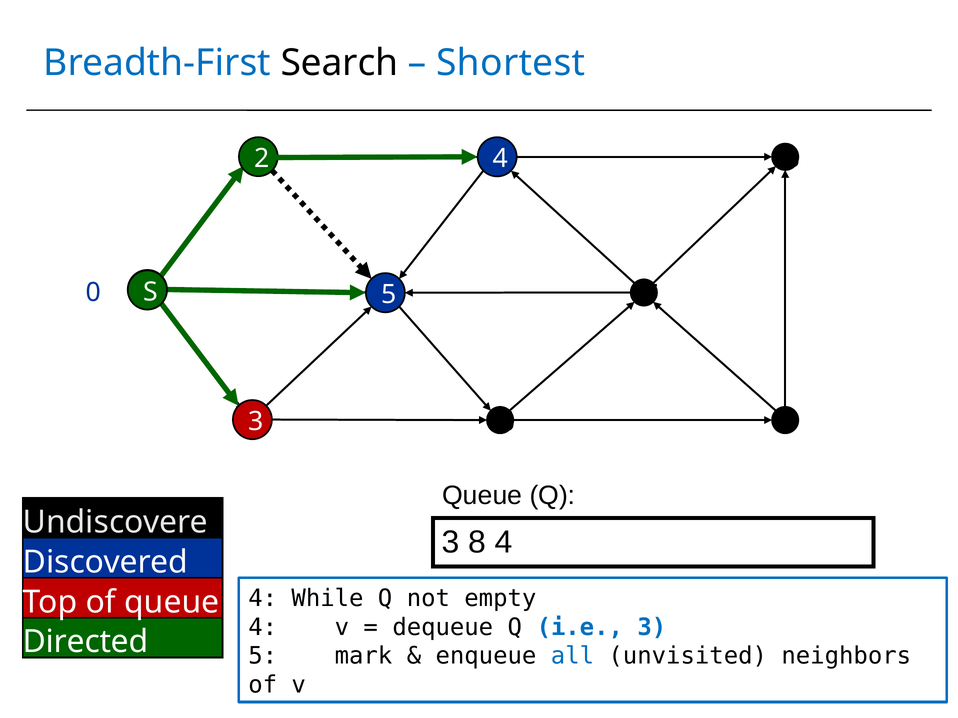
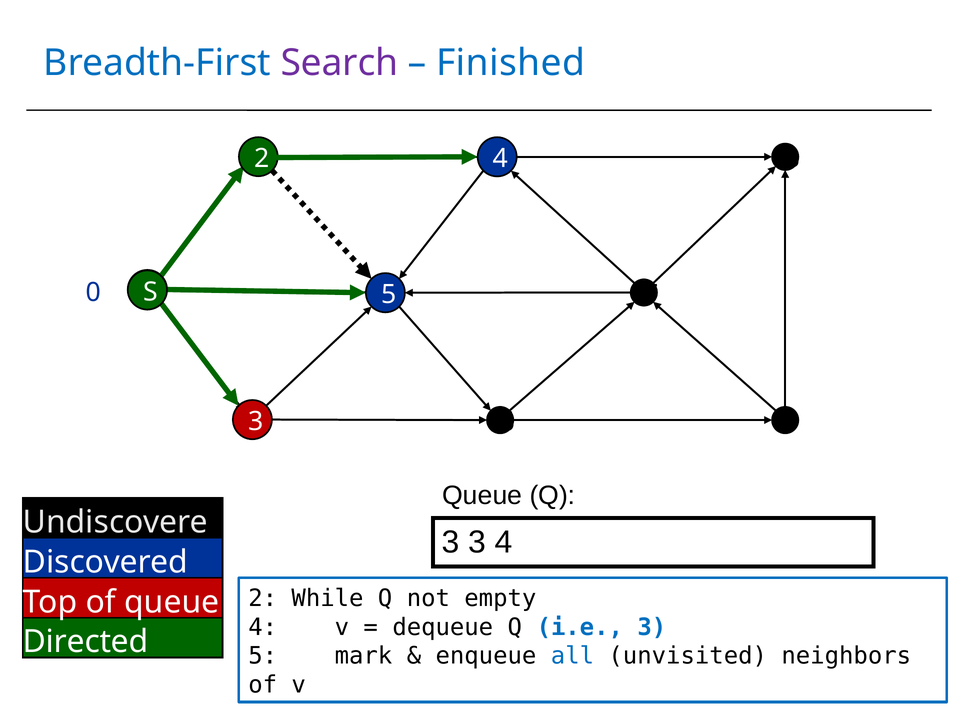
Search colour: black -> purple (339, 63)
Shortest: Shortest -> Finished (511, 63)
3 8: 8 -> 3 (477, 542)
queue 4: 4 -> 2 (263, 599)
